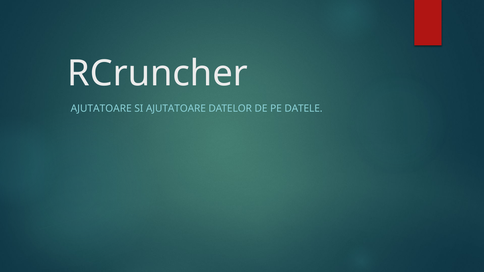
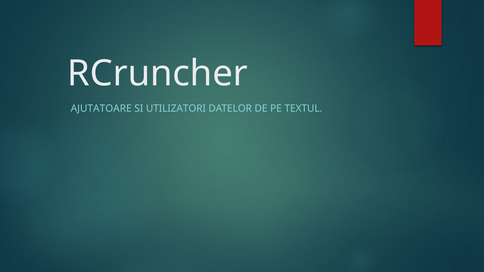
SI AJUTATOARE: AJUTATOARE -> UTILIZATORI (176, 109)
DATELE: DATELE -> TEXTUL (303, 109)
